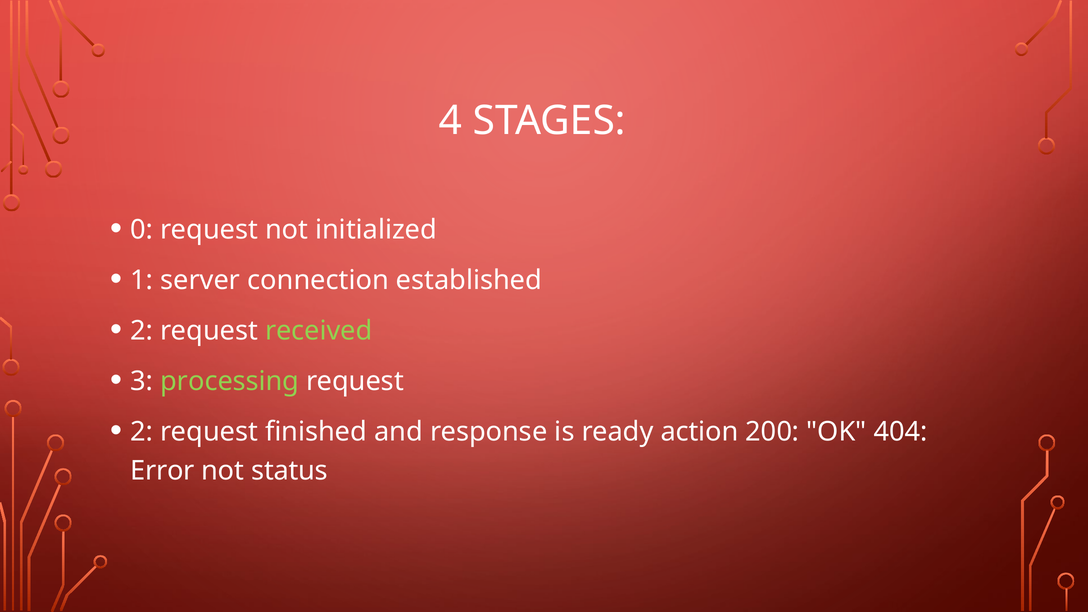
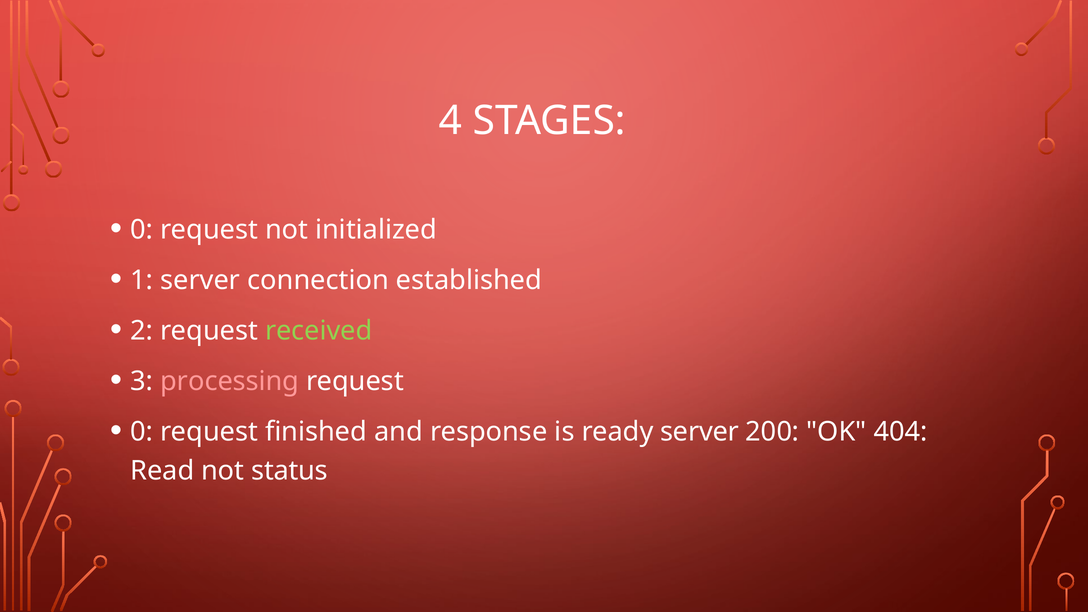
processing colour: light green -> pink (230, 381)
2: 2 -> 0 (142, 432)
ready action: action -> server (700, 432)
Error: Error -> Read (162, 471)
